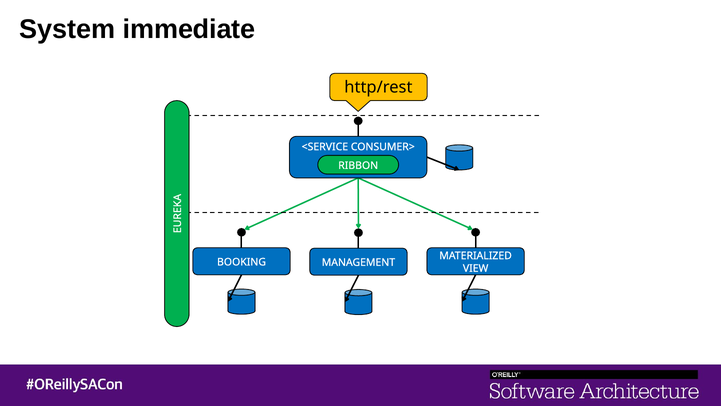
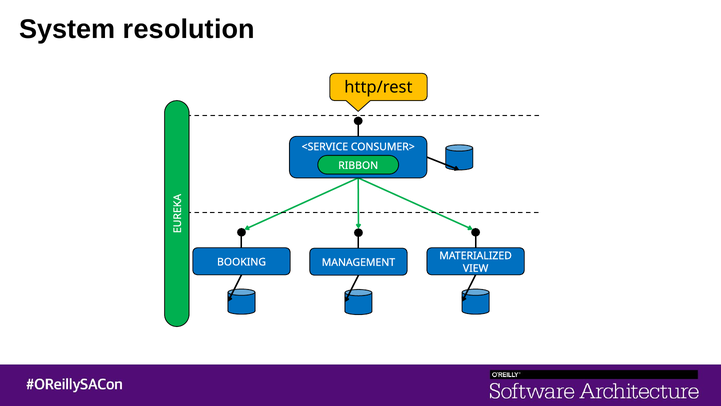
immediate: immediate -> resolution (189, 29)
